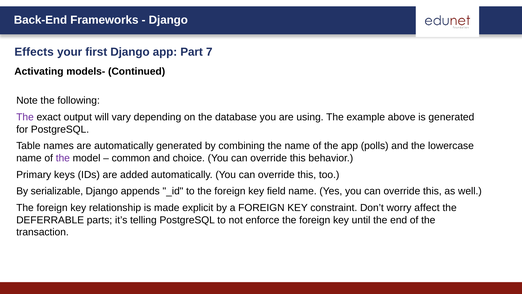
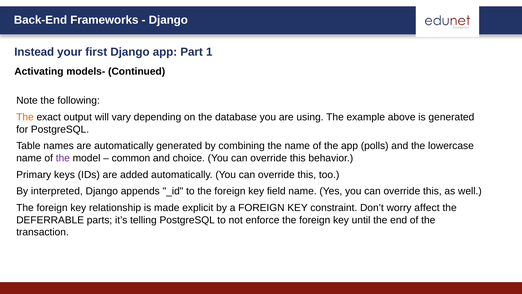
Effects: Effects -> Instead (34, 52)
7: 7 -> 1 (209, 52)
The colour: purple -> orange (25, 117)
serializable: serializable -> interpreted (57, 191)
